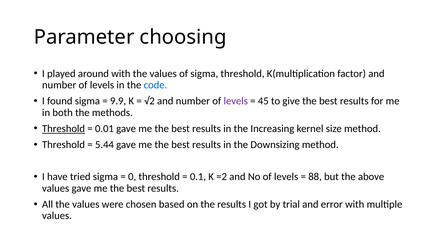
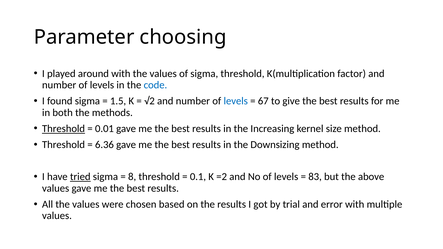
9.9: 9.9 -> 1.5 (118, 101)
levels colour: purple -> blue (236, 101)
45: 45 -> 67 (263, 101)
5.44: 5.44 -> 6.36 (104, 145)
tried underline: none -> present (80, 177)
0: 0 -> 8 (132, 177)
88: 88 -> 83 (315, 177)
